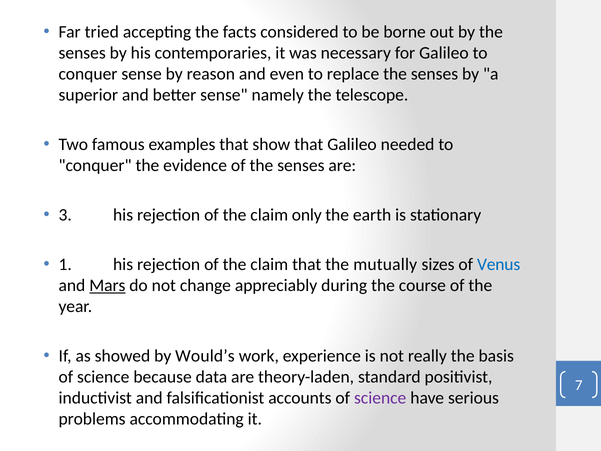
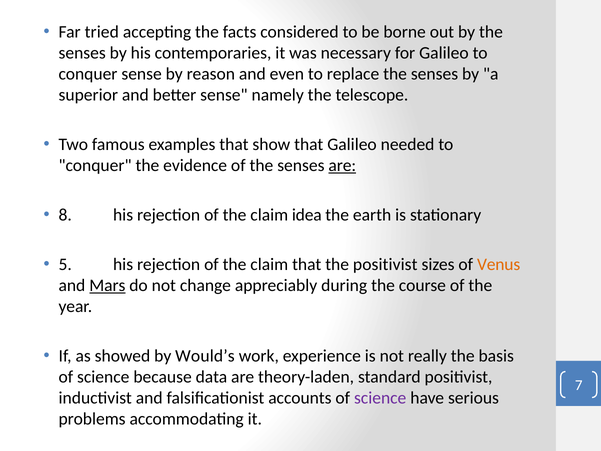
are underline: none -> present (342, 165)
3: 3 -> 8 (65, 215)
only: only -> idea (307, 215)
1: 1 -> 5 (65, 264)
the mutually: mutually -> positivist (385, 264)
Venus colour: blue -> orange (499, 264)
